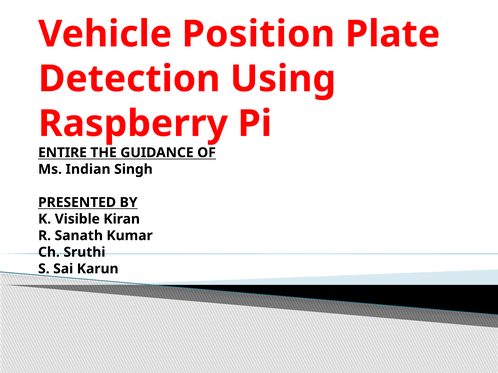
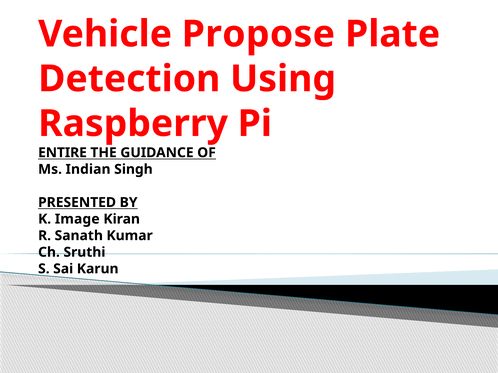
Position: Position -> Propose (258, 34)
Visible: Visible -> Image (77, 219)
